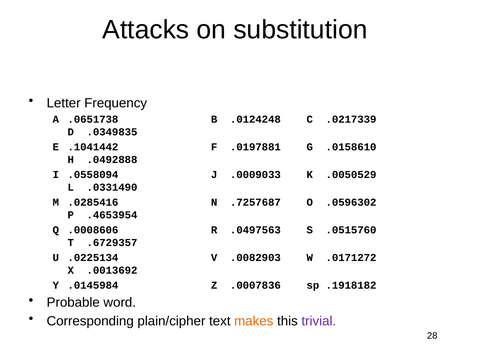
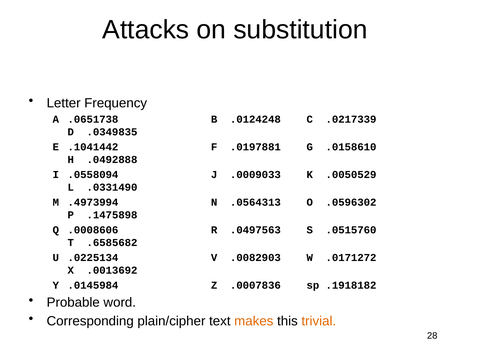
.0285416: .0285416 -> .4973994 (93, 202)
.7257687: .7257687 -> .0564313 (255, 202)
.4653954: .4653954 -> .1475898 (112, 215)
.6729357: .6729357 -> .6585682 (112, 242)
trivial colour: purple -> orange (319, 321)
